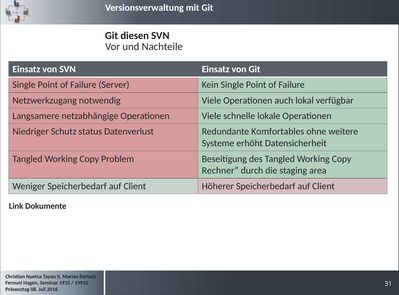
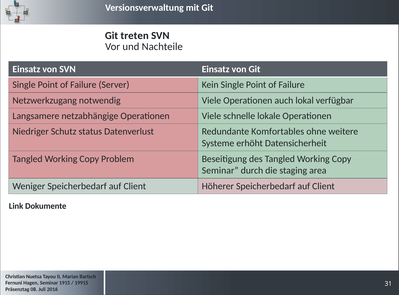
diesen: diesen -> treten (135, 36)
Rechner: Rechner -> Seminar (220, 170)
